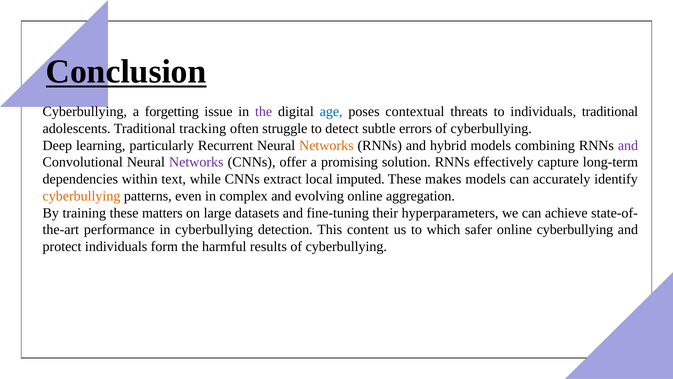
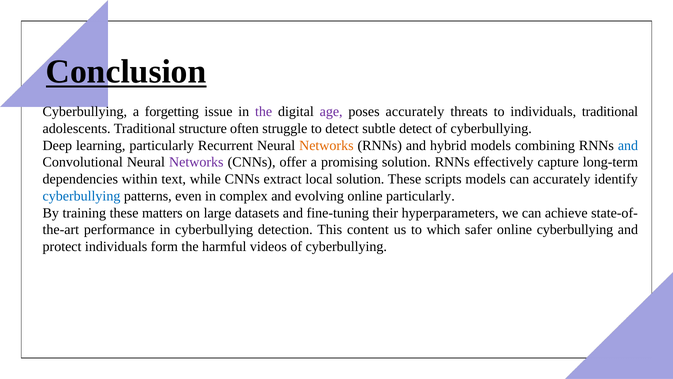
age colour: blue -> purple (331, 112)
poses contextual: contextual -> accurately (415, 112)
tracking: tracking -> structure (203, 129)
subtle errors: errors -> detect (416, 129)
and colour: purple -> blue (628, 145)
local imputed: imputed -> solution (360, 179)
makes: makes -> scripts (443, 179)
cyberbullying colour: orange -> blue (82, 196)
online aggregation: aggregation -> particularly (420, 196)
results: results -> videos (268, 246)
